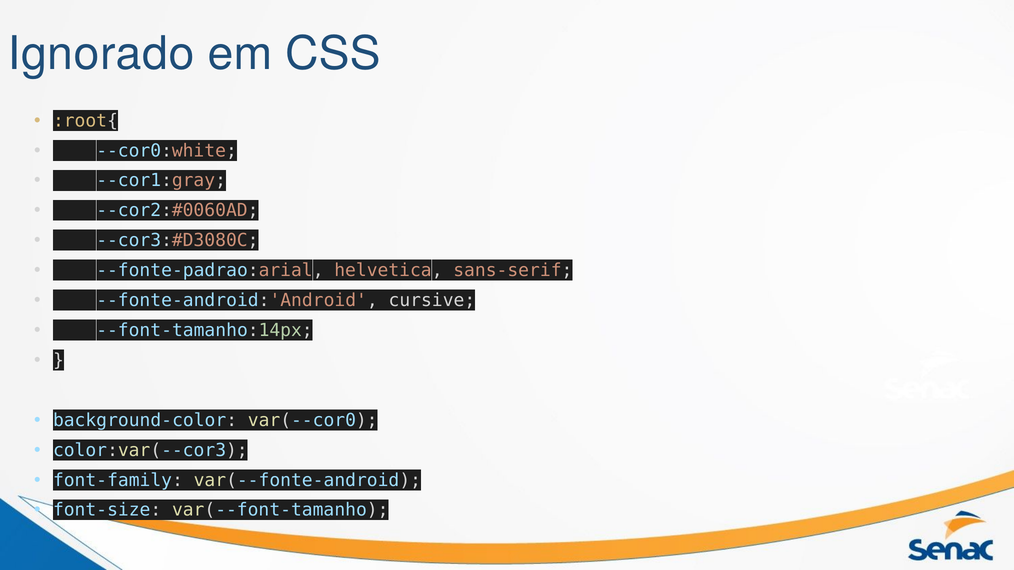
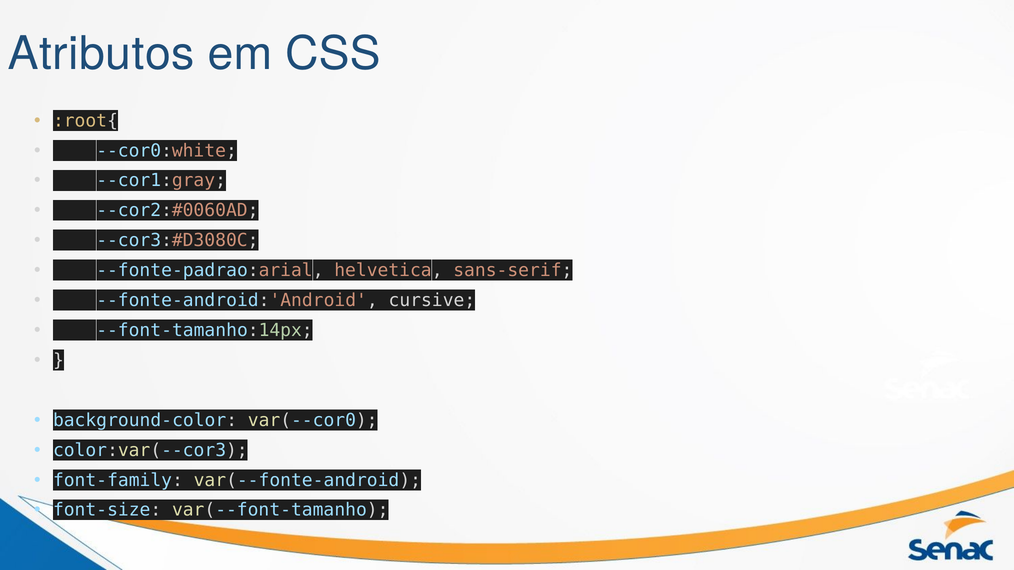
Ignorado: Ignorado -> Atributos (101, 54)
